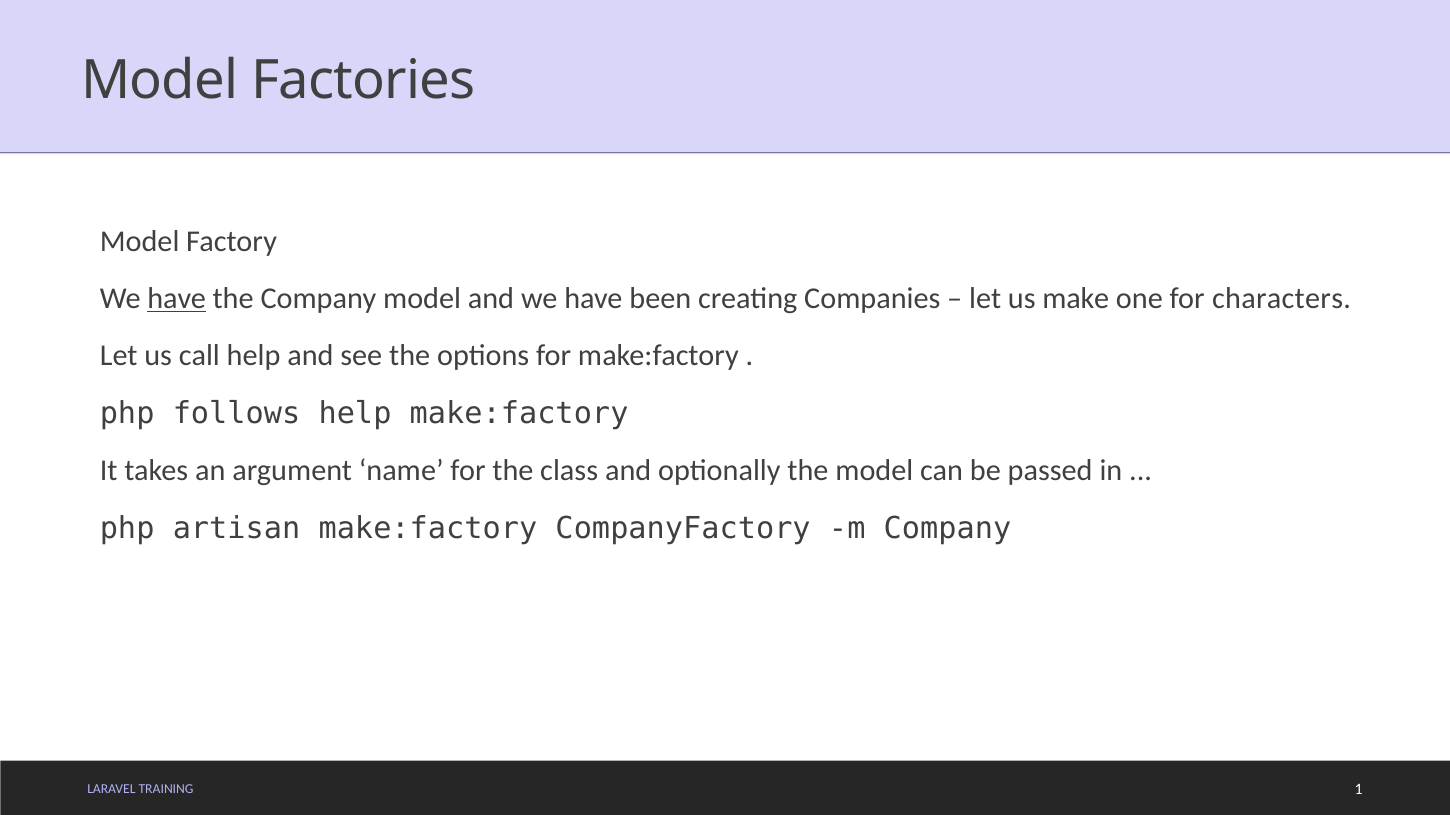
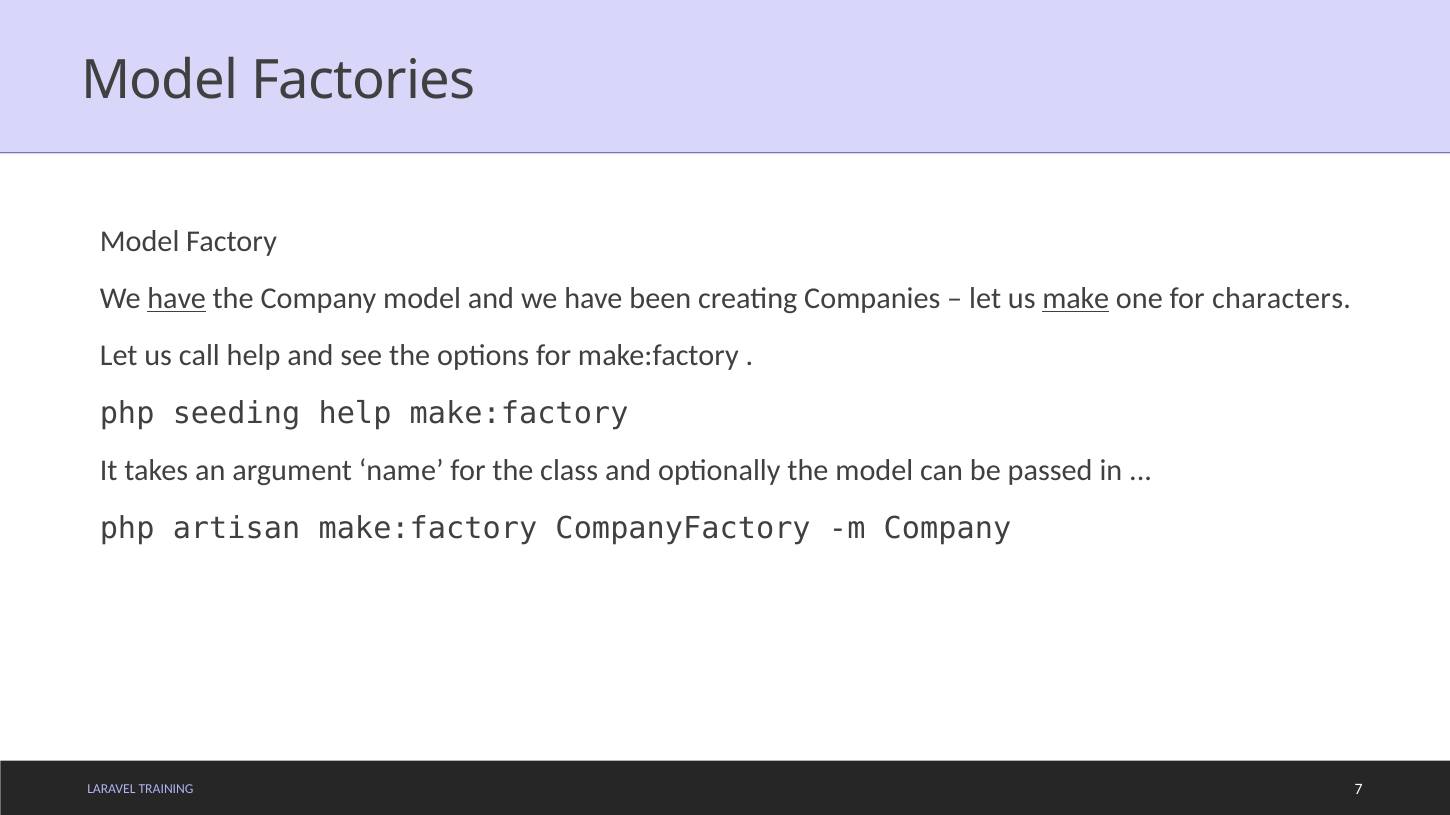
make underline: none -> present (1076, 299)
follows: follows -> seeding (237, 414)
1: 1 -> 7 (1359, 789)
